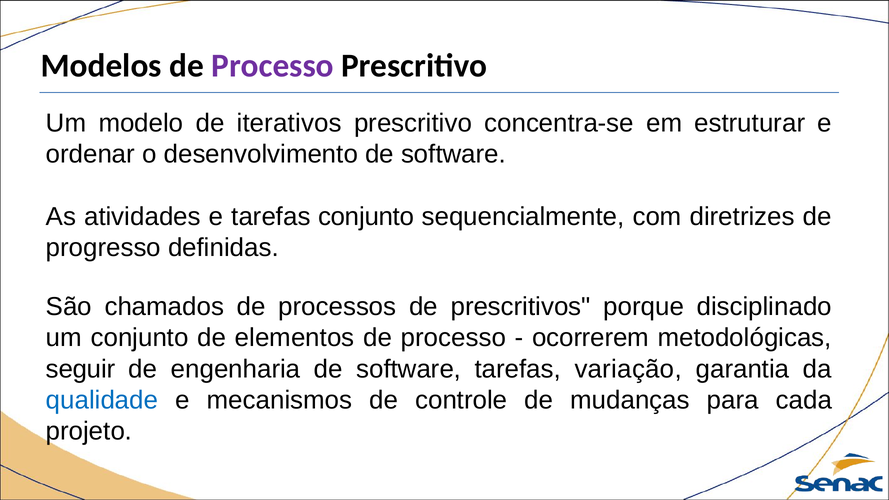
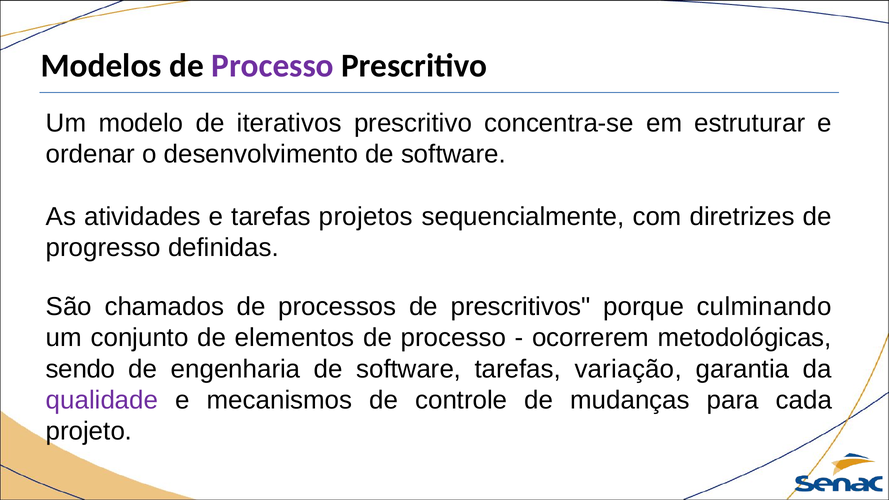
tarefas conjunto: conjunto -> projetos (366, 217)
disciplinado: disciplinado -> culminando (764, 307)
seguir: seguir -> sendo (81, 369)
qualidade colour: blue -> purple (102, 400)
